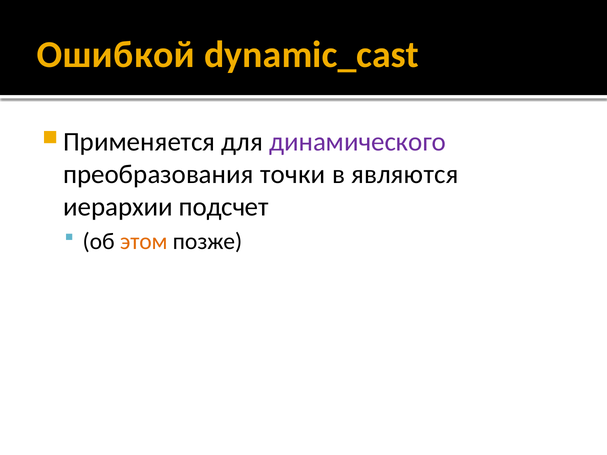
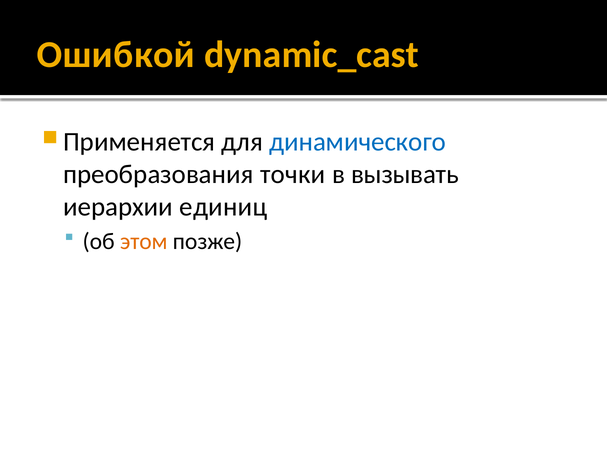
динамического colour: purple -> blue (358, 142)
являются: являются -> вызывать (405, 174)
подсчет: подсчет -> единиц (223, 207)
